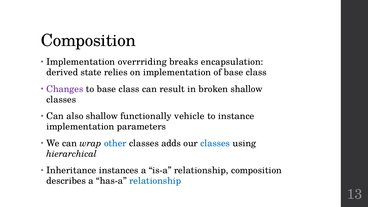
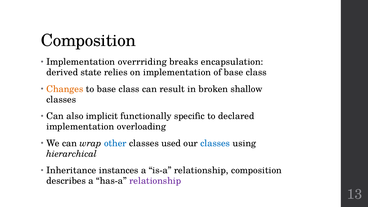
Changes colour: purple -> orange (65, 89)
also shallow: shallow -> implicit (102, 116)
vehicle: vehicle -> specific (189, 116)
instance: instance -> declared (236, 116)
parameters: parameters -> overloading (141, 127)
adds: adds -> used (171, 143)
relationship colour: blue -> purple (155, 181)
